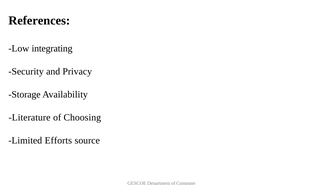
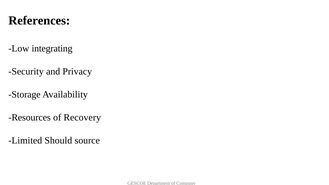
Literature: Literature -> Resources (30, 118)
Choosing: Choosing -> Recovery (82, 118)
Efforts: Efforts -> Should (58, 141)
